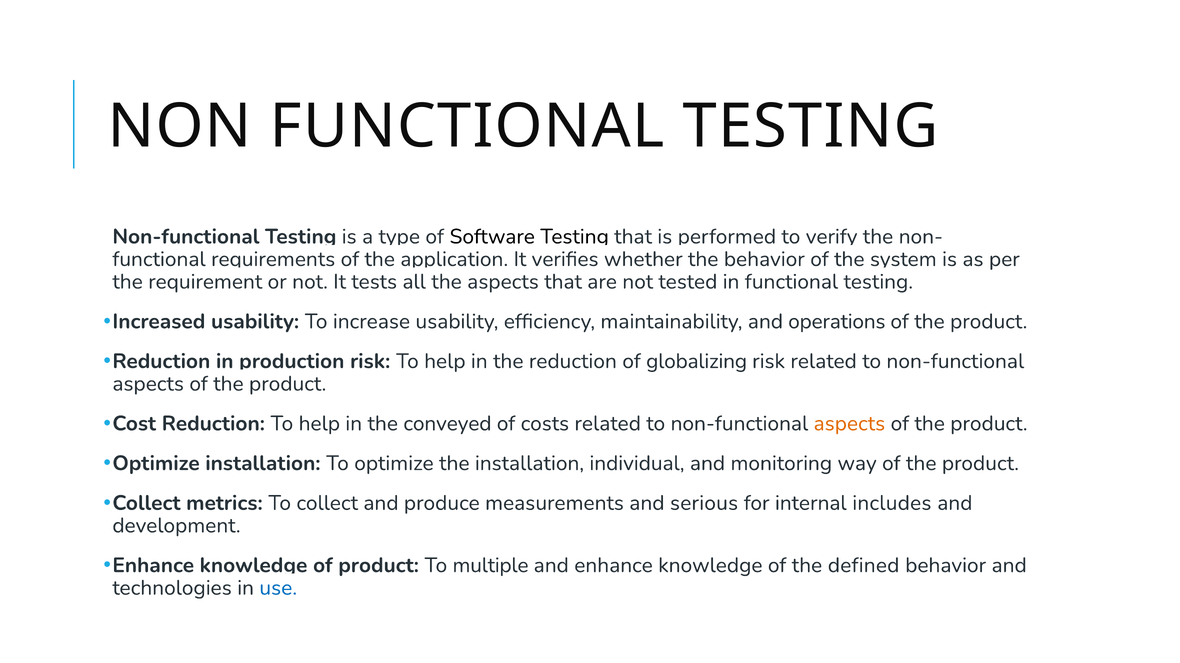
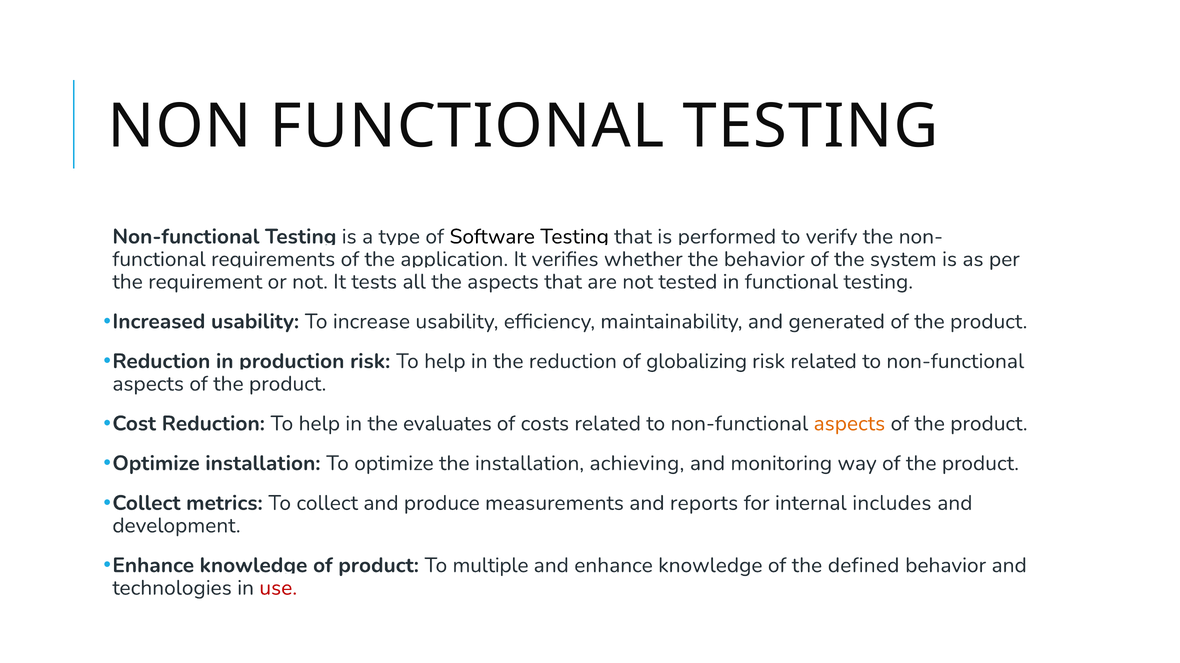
operations: operations -> generated (837, 322)
conveyed: conveyed -> evaluates (447, 424)
individual: individual -> achieving (637, 464)
serious: serious -> reports (704, 504)
use colour: blue -> red (278, 588)
